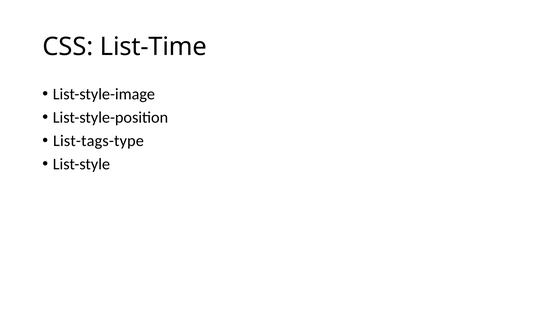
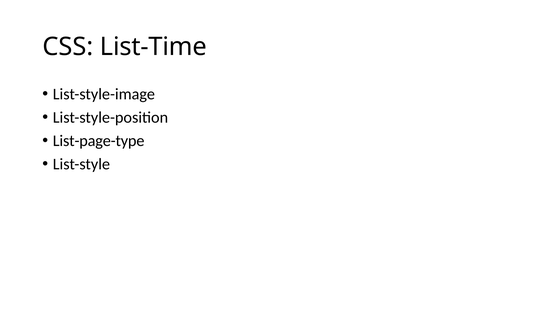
List-tags-type: List-tags-type -> List-page-type (99, 141)
